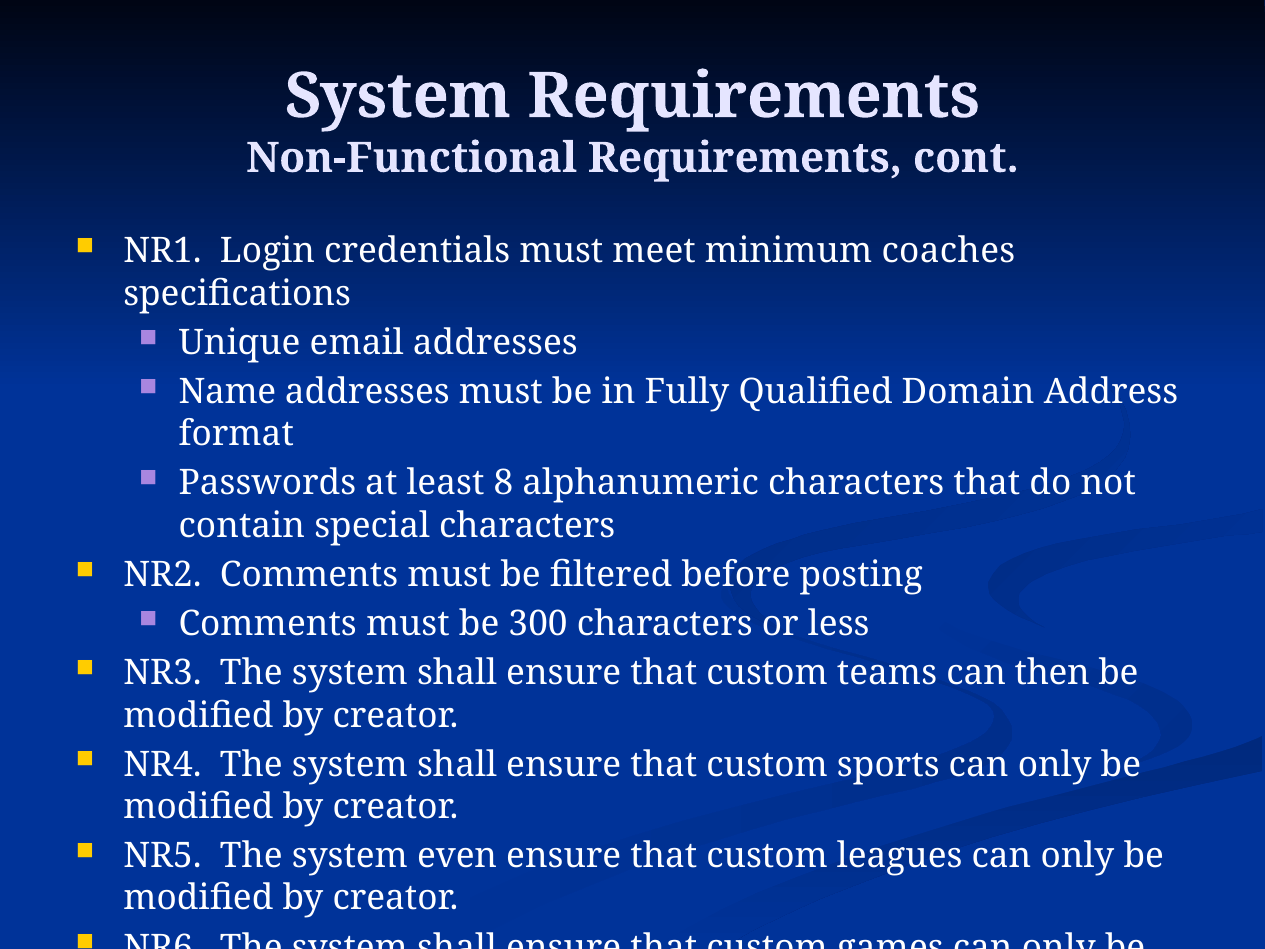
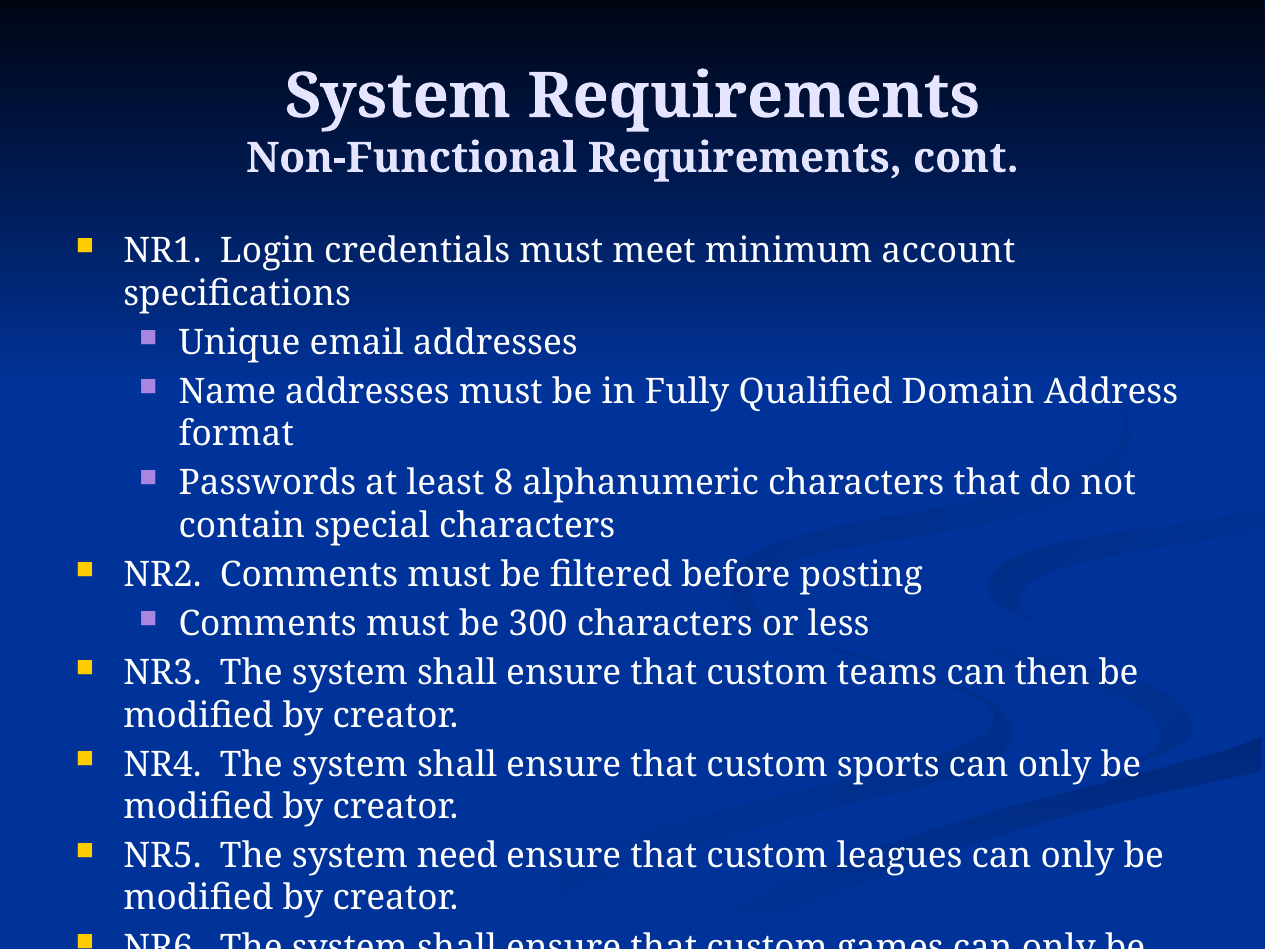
coaches: coaches -> account (948, 251)
even: even -> need (457, 856)
